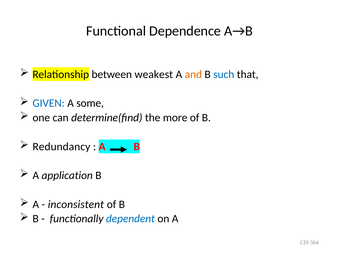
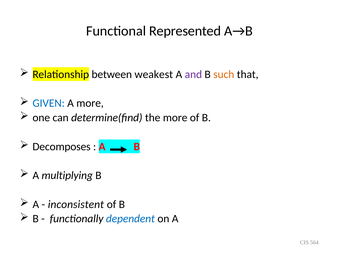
Dependence: Dependence -> Represented (185, 31)
and colour: orange -> purple (193, 74)
such colour: blue -> orange (224, 74)
A some: some -> more (90, 103)
Redundancy: Redundancy -> Decomposes (62, 147)
application: application -> multiplying (67, 176)
